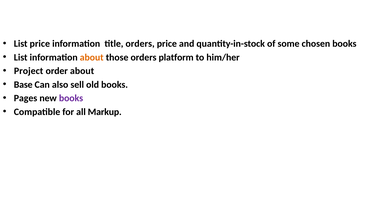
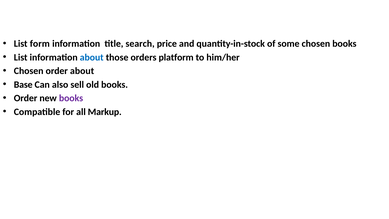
List price: price -> form (40, 44)
title orders: orders -> search (140, 44)
about colour: orange -> blue (92, 57)
Project: Project -> Chosen (29, 71)
Pages: Pages -> Order (26, 98)
